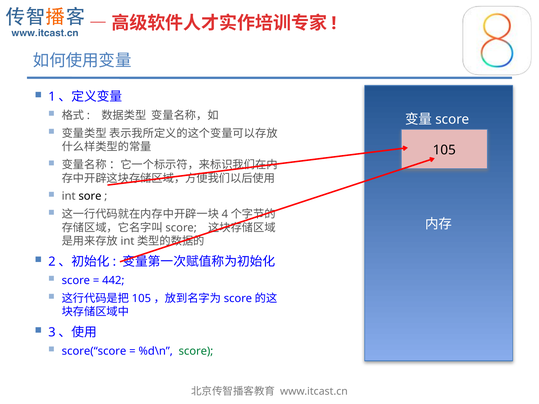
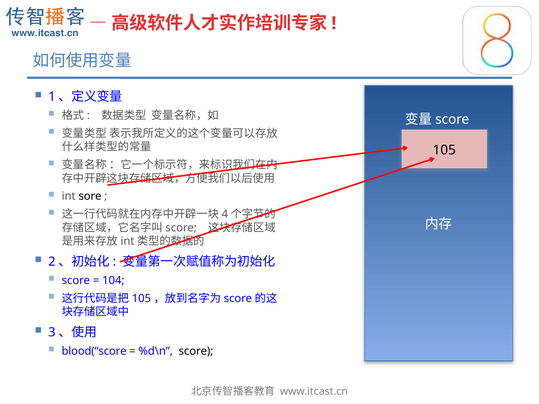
442: 442 -> 104 (113, 281)
score(“score: score(“score -> blood(“score (94, 351)
score colour: green -> black (196, 351)
